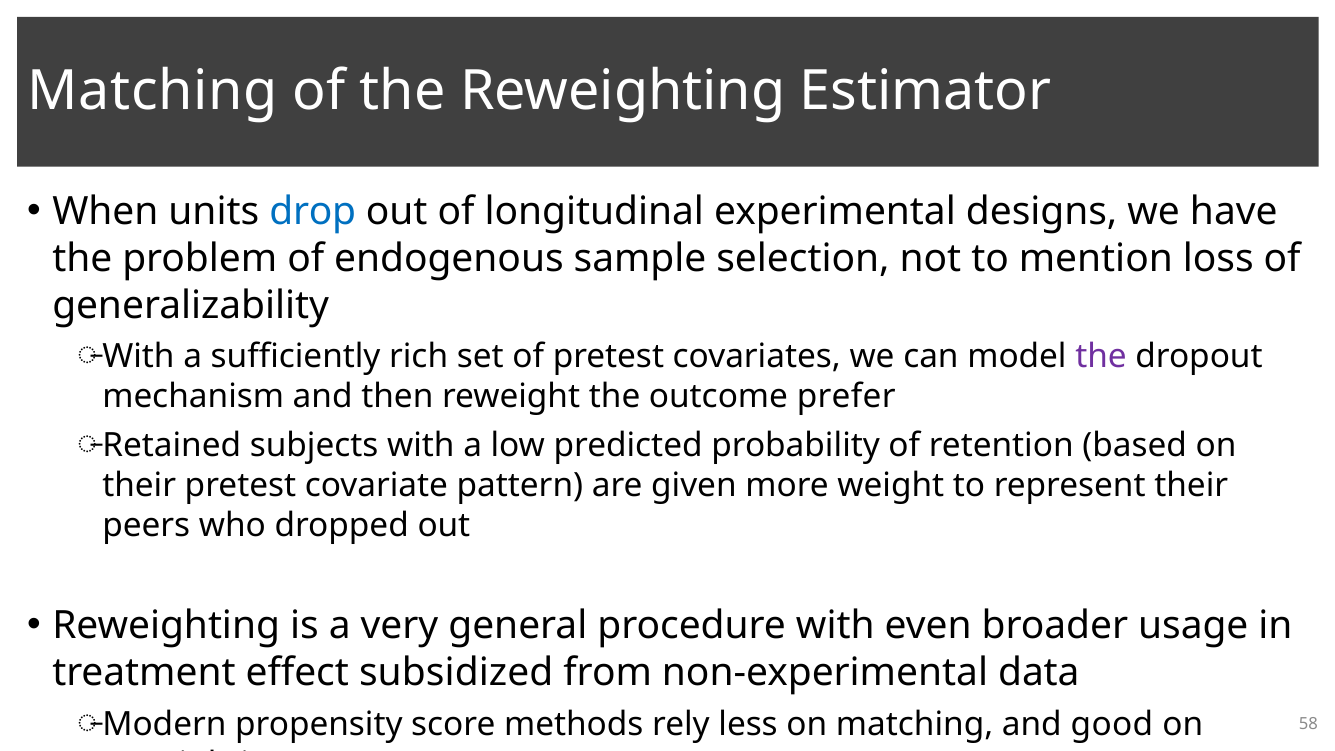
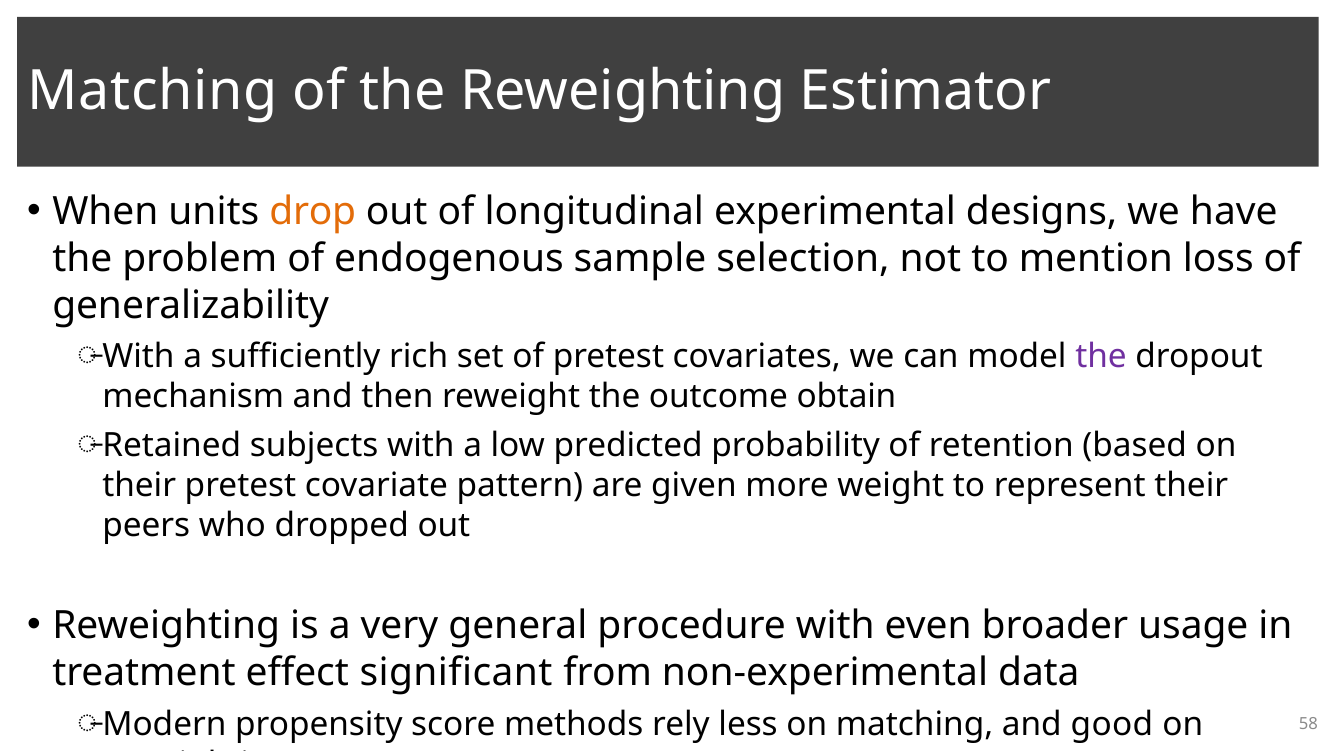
drop colour: blue -> orange (313, 212)
prefer: prefer -> obtain (846, 397)
subsidized: subsidized -> significant (456, 673)
